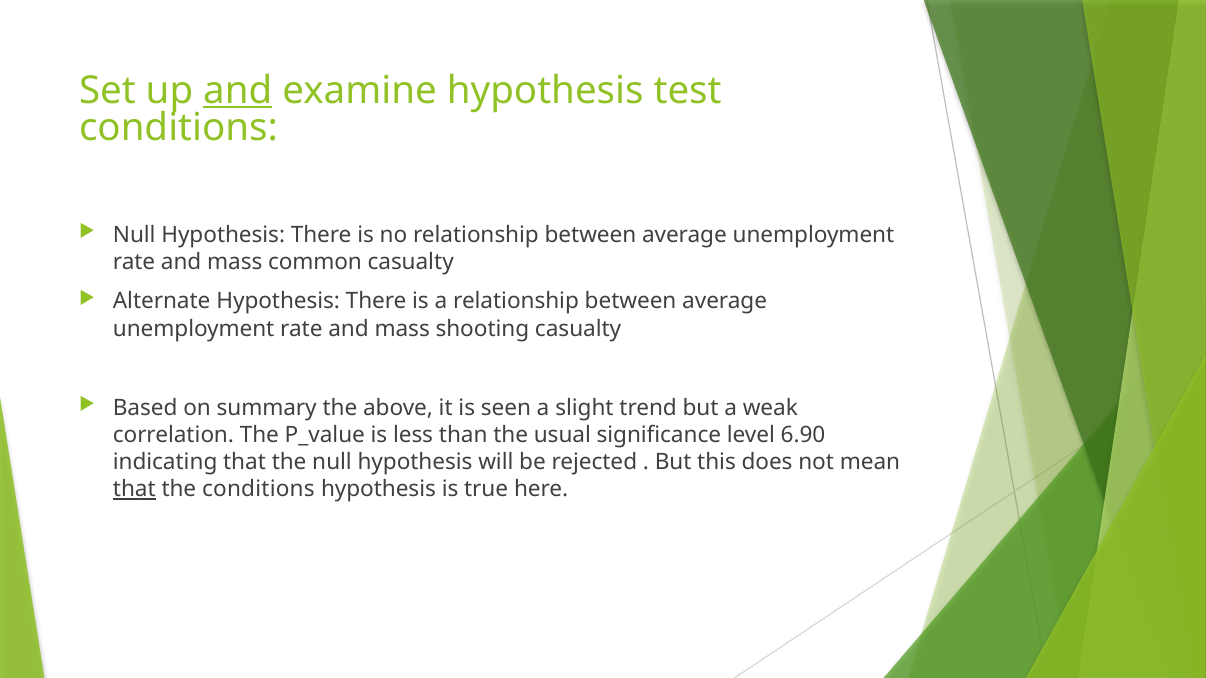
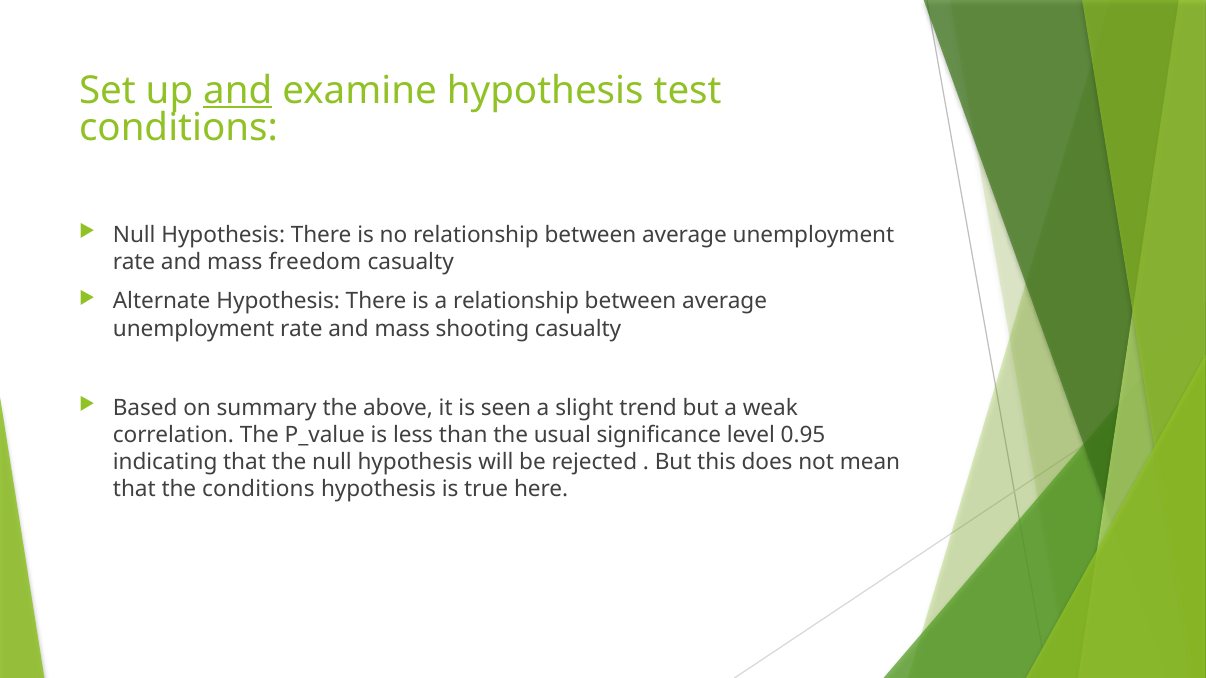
common: common -> freedom (315, 262)
6.90: 6.90 -> 0.95 (803, 435)
that underline: present -> none (134, 490)
